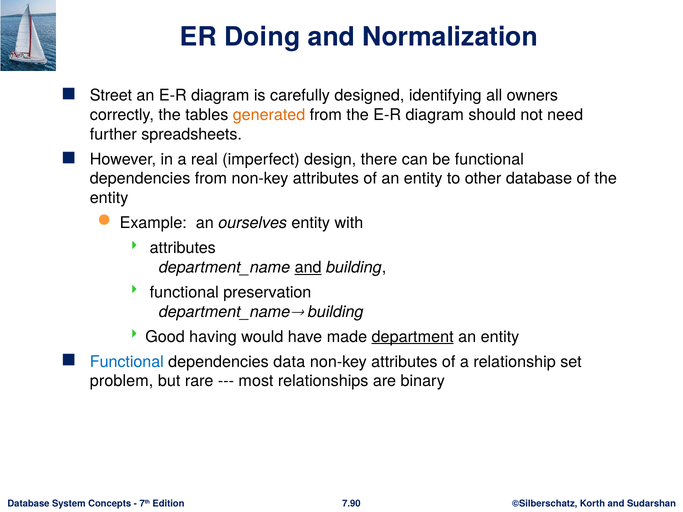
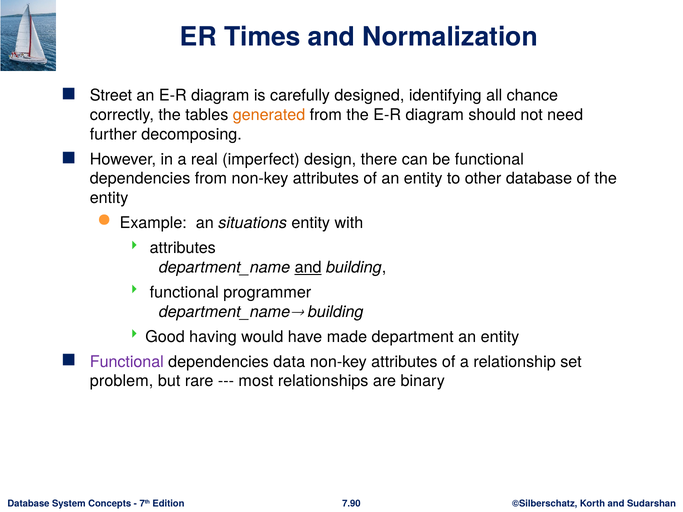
Doing: Doing -> Times (262, 37)
owners: owners -> chance (532, 96)
spreadsheets: spreadsheets -> decomposing (192, 134)
ourselves: ourselves -> situations (253, 223)
preservation: preservation -> programmer (267, 292)
department underline: present -> none (413, 337)
Functional colour: blue -> purple (127, 362)
